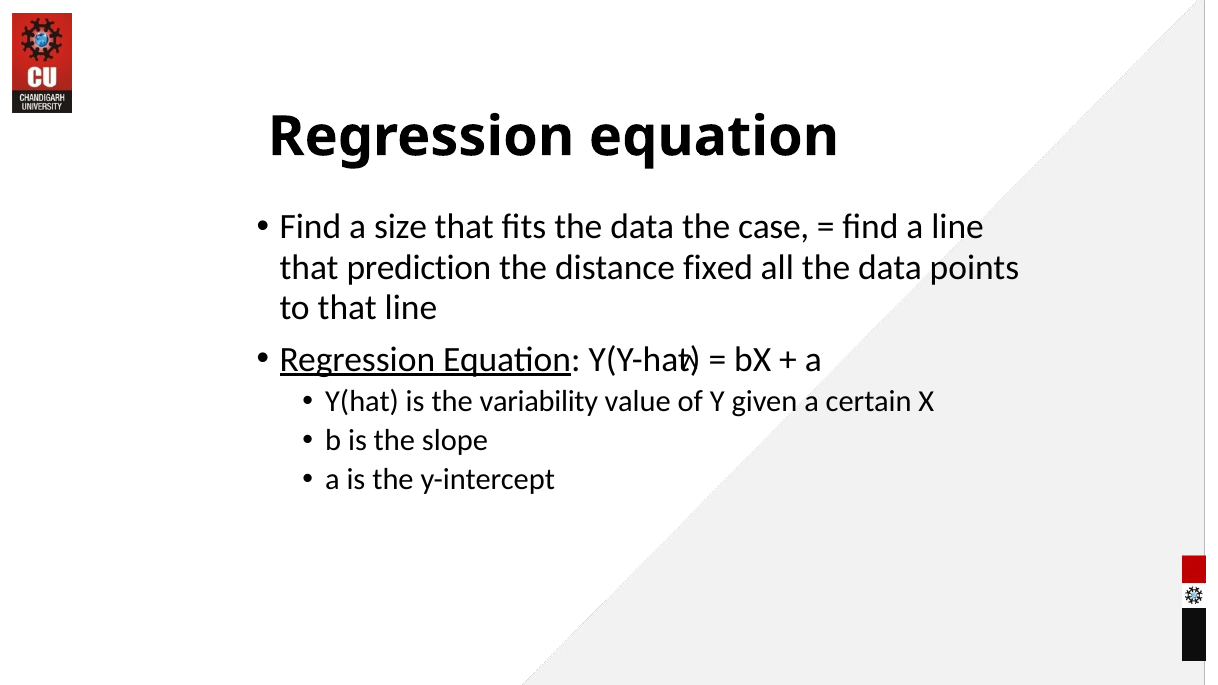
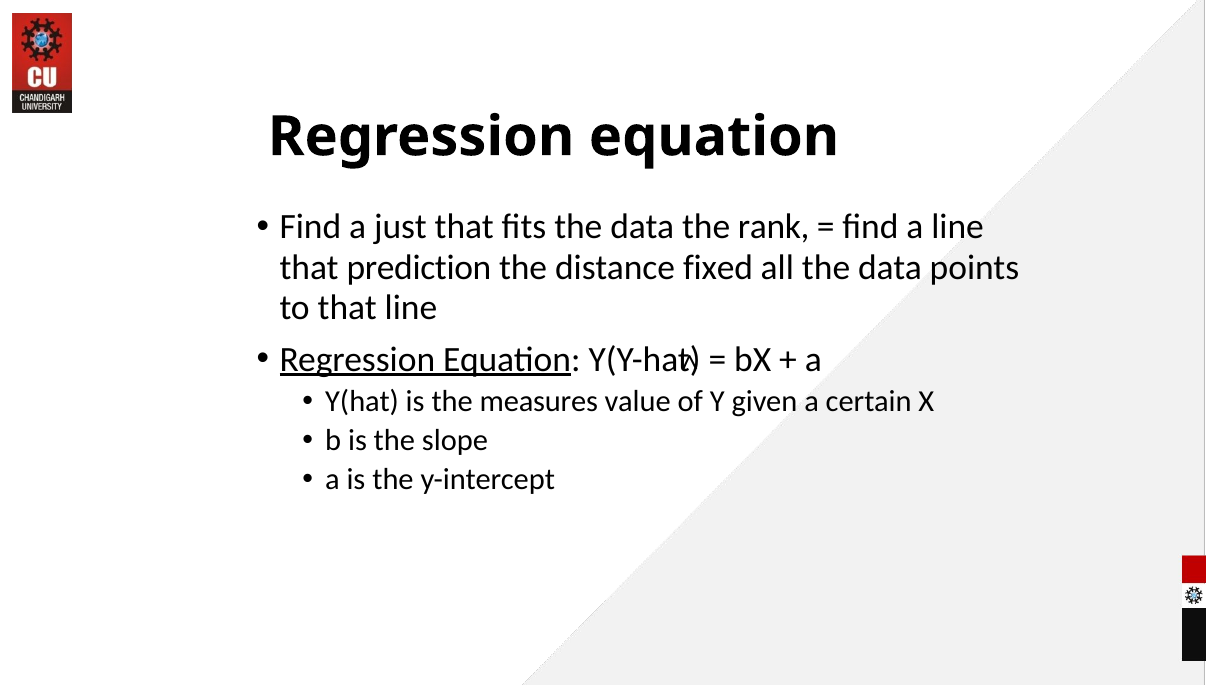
size: size -> just (400, 227)
case: case -> rank (774, 227)
variability: variability -> measures (539, 401)
